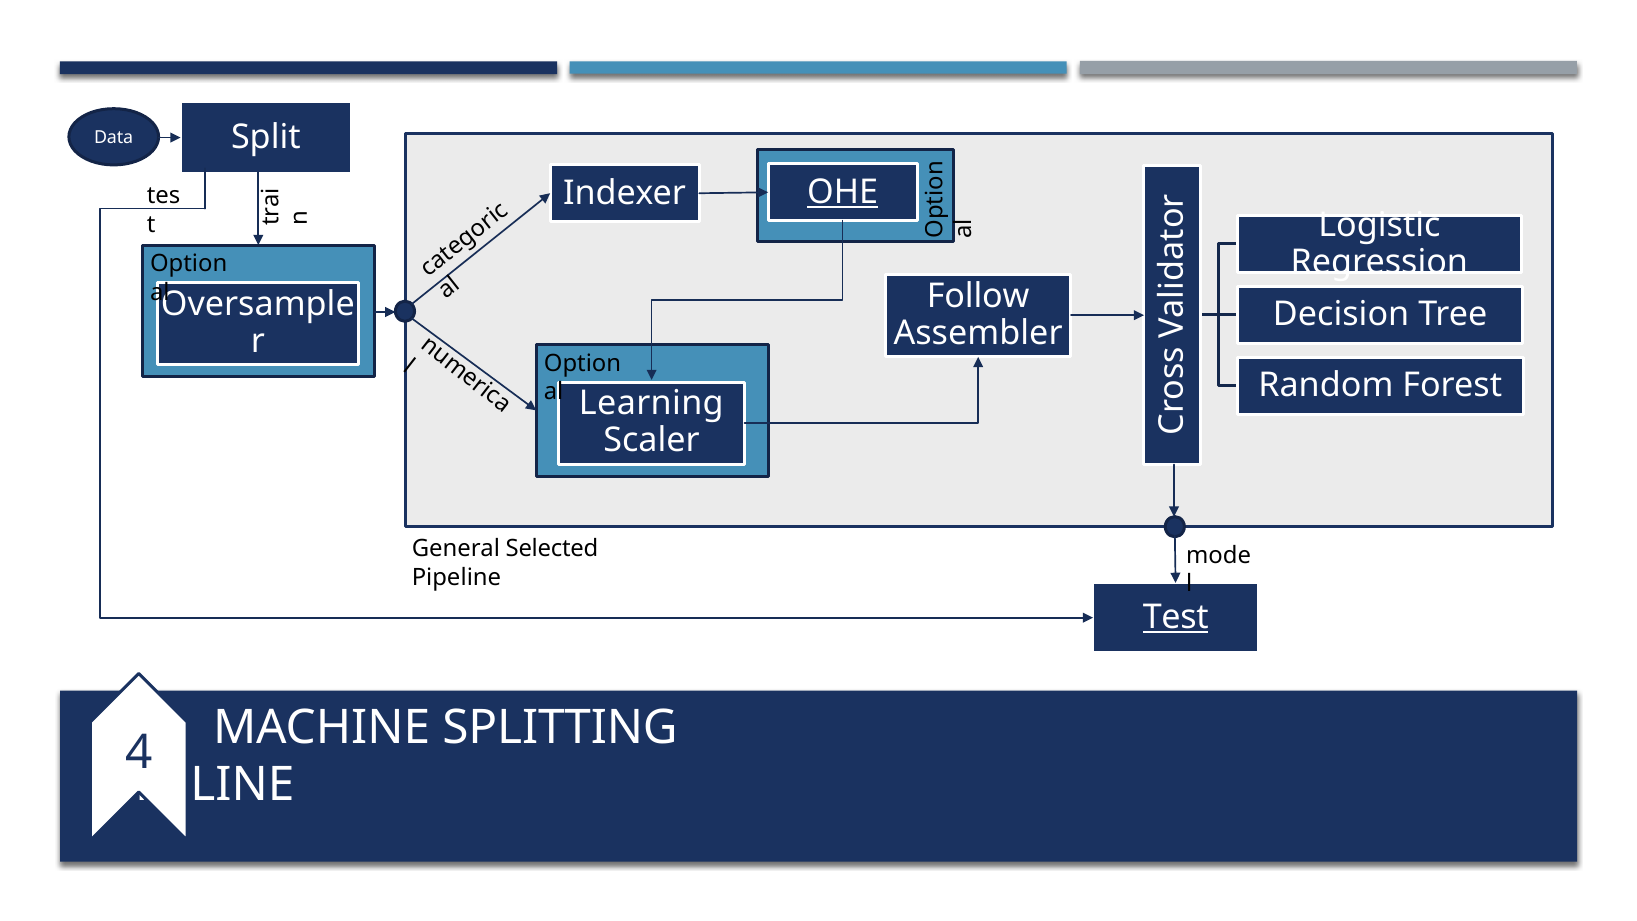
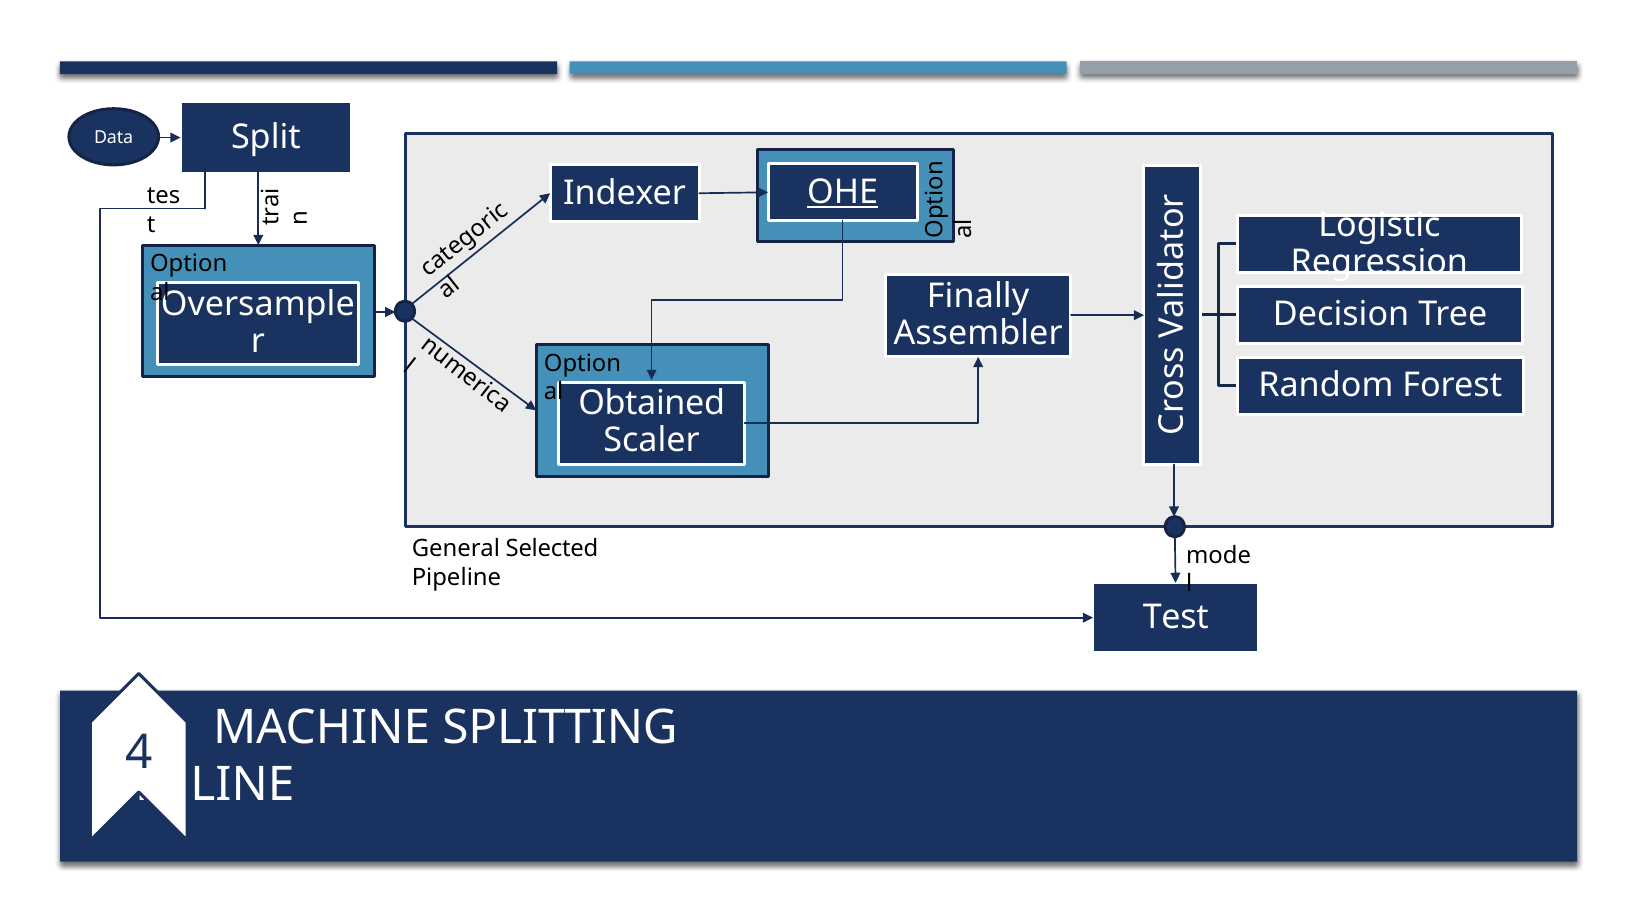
Follow: Follow -> Finally (978, 296)
Learning: Learning -> Obtained (652, 404)
Test underline: present -> none (1176, 617)
